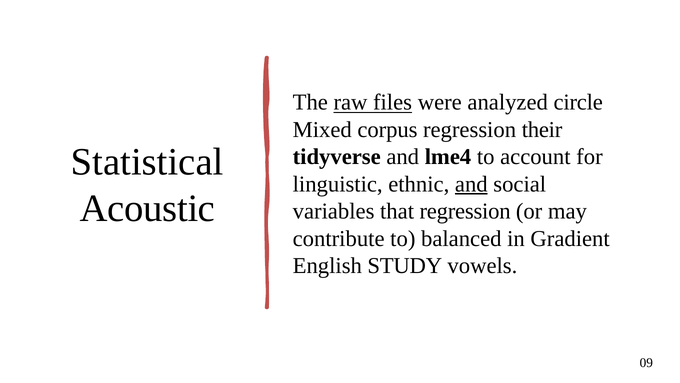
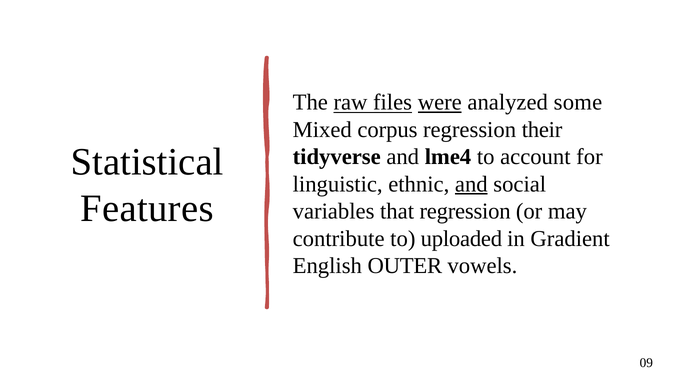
were underline: none -> present (440, 102)
circle: circle -> some (578, 102)
Acoustic: Acoustic -> Features (147, 208)
balanced: balanced -> uploaded (461, 238)
STUDY: STUDY -> OUTER (405, 265)
